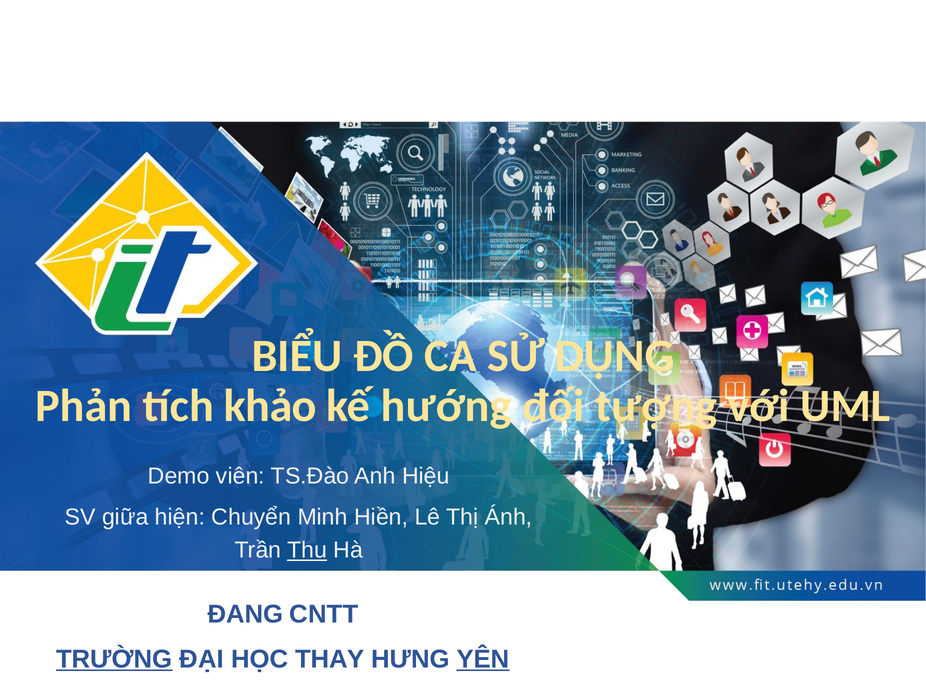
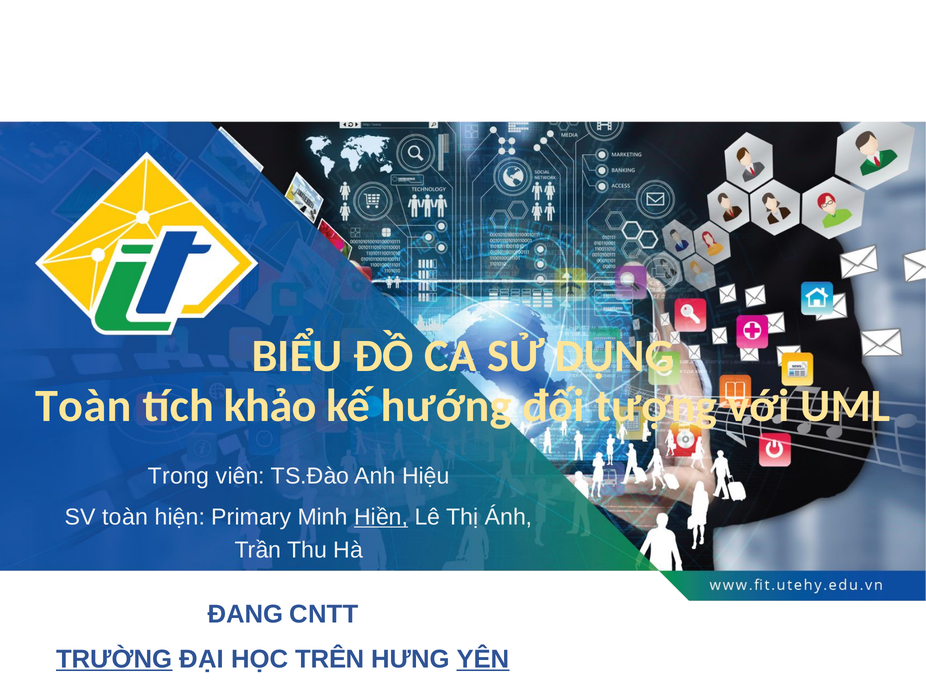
Phản: Phản -> Toàn (83, 406)
Demo: Demo -> Trong (179, 476)
SV giữa: giữa -> toàn (125, 517)
Chuyển: Chuyển -> Primary (251, 517)
Hiền underline: none -> present (381, 517)
Thu underline: present -> none (307, 551)
THAY: THAY -> TRÊN (330, 660)
